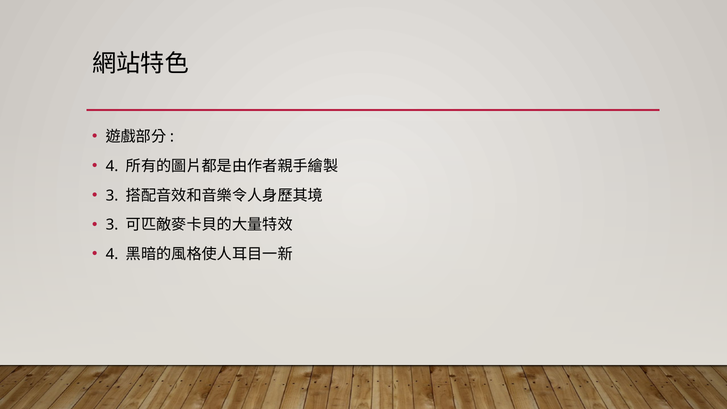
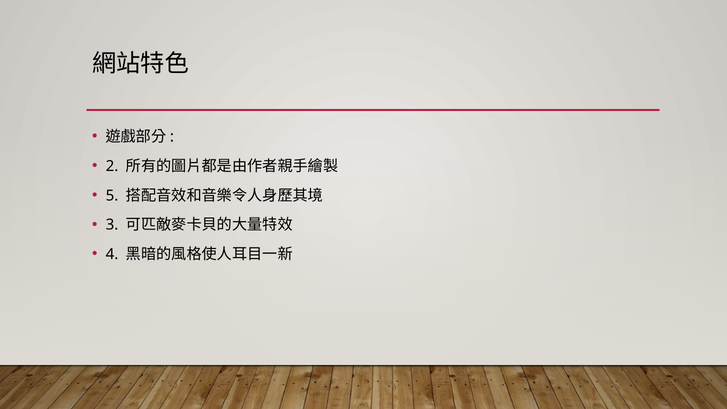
4: 4 -> 2 (112, 166)
3: 3 -> 5 (112, 195)
